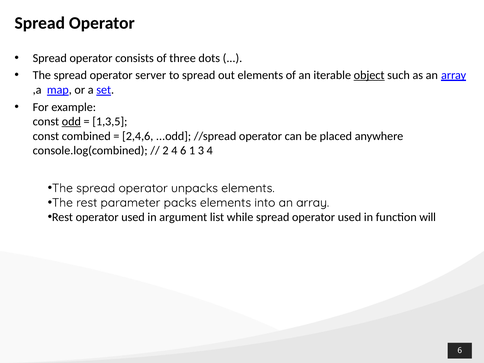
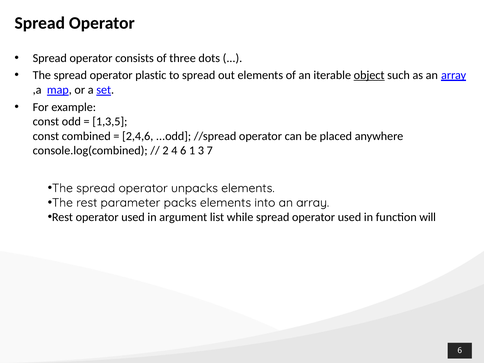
server: server -> plastic (151, 75)
odd underline: present -> none (71, 122)
3 4: 4 -> 7 (210, 151)
